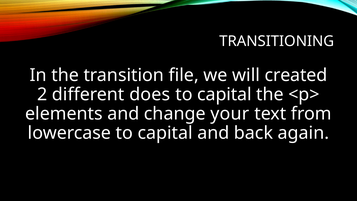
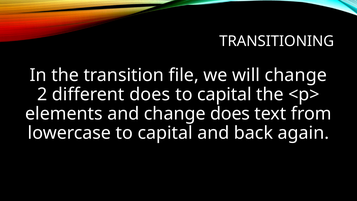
will created: created -> change (296, 75)
change your: your -> does (230, 114)
